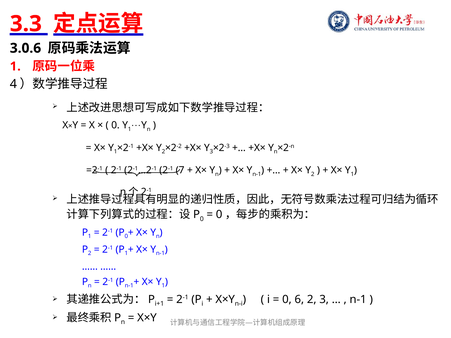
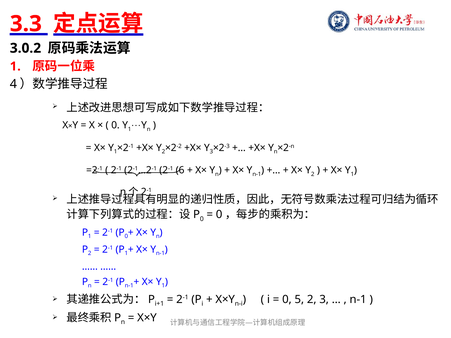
3.0.6: 3.0.6 -> 3.0.2 (25, 48)
7: 7 -> 6 (180, 170)
6: 6 -> 5 (299, 300)
